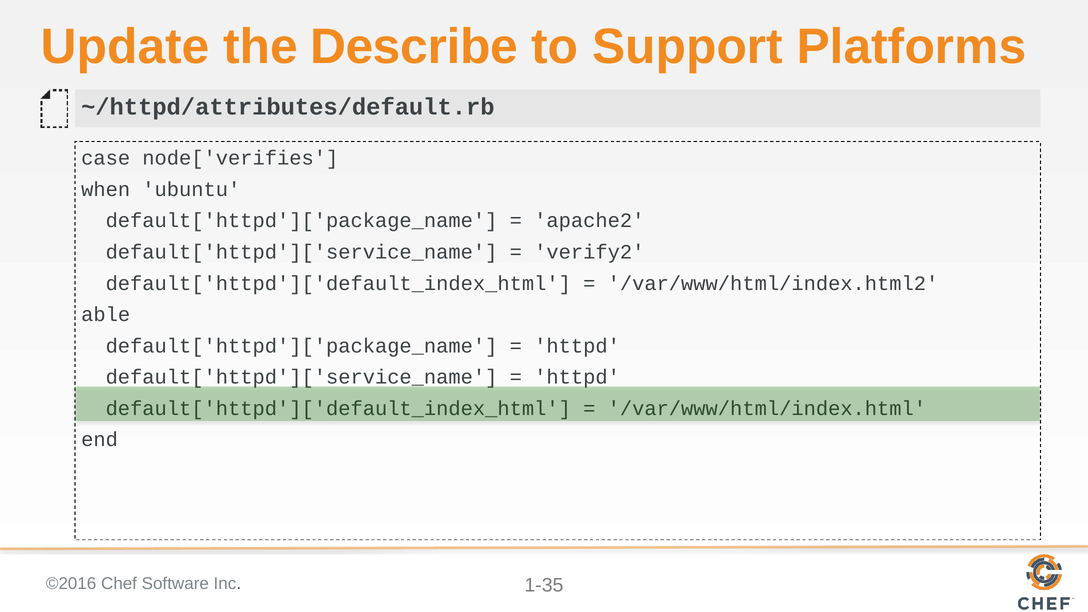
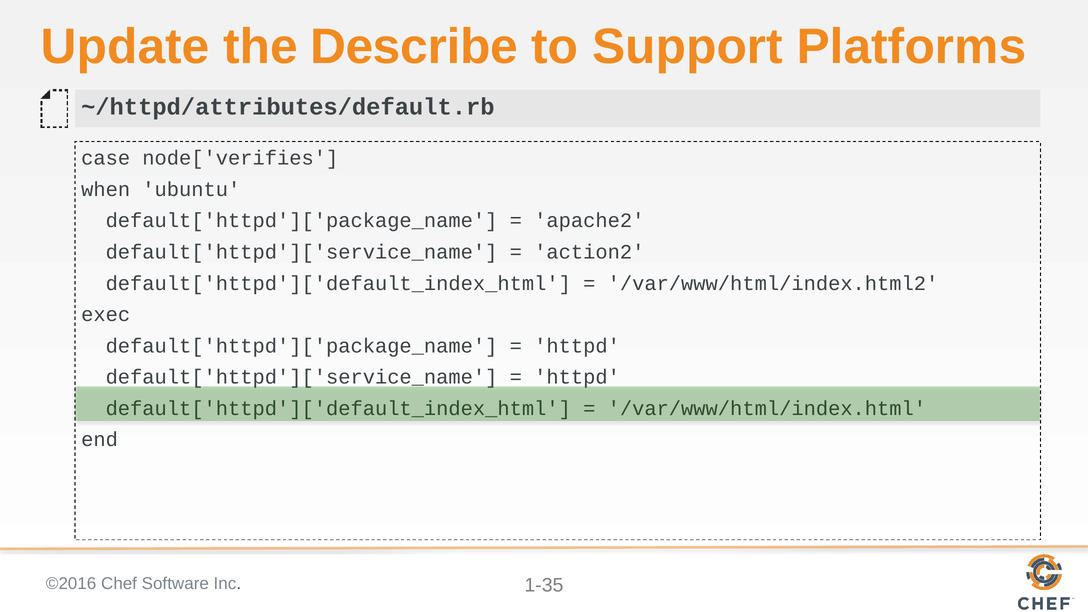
verify2: verify2 -> action2 (589, 252)
able: able -> exec (106, 315)
